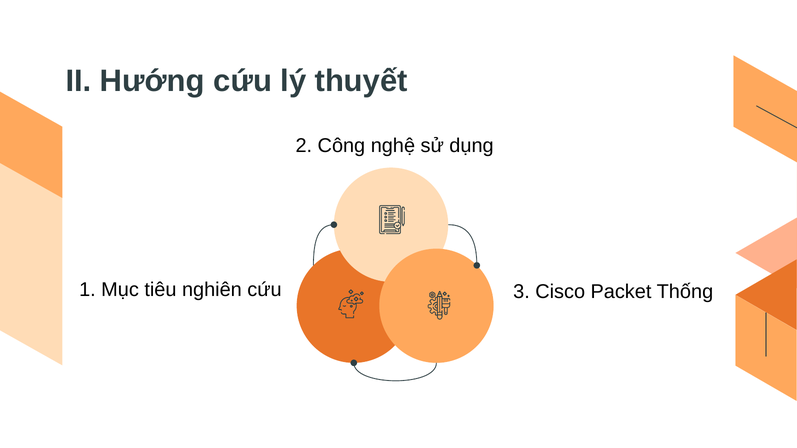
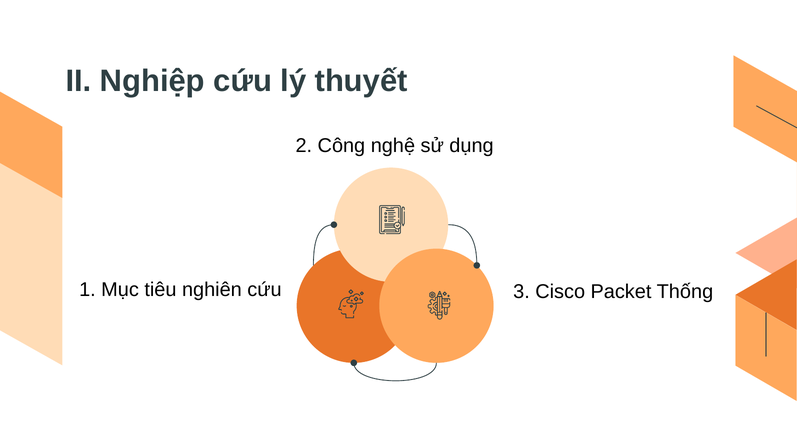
Hướng: Hướng -> Nghiệp (152, 81)
